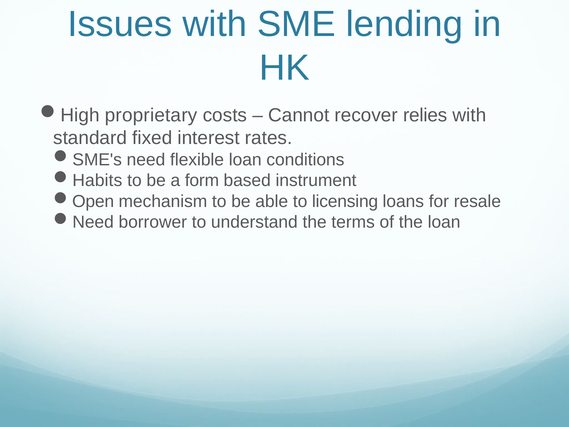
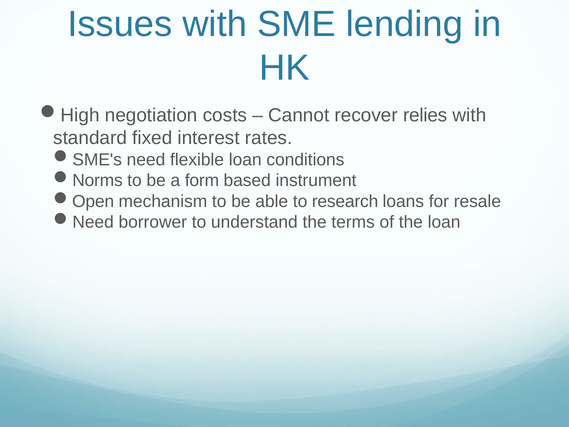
proprietary: proprietary -> negotiation (151, 115)
Habits: Habits -> Norms (97, 180)
licensing: licensing -> research (345, 201)
